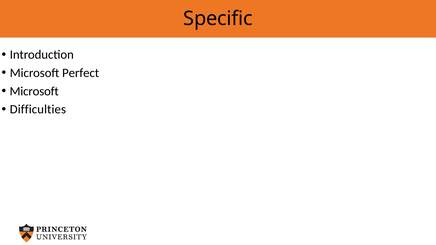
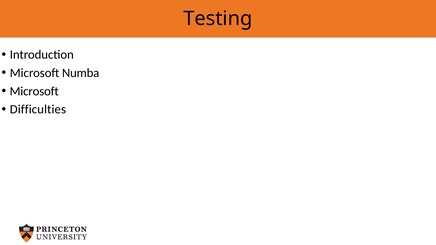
Specific: Specific -> Testing (218, 19)
Perfect: Perfect -> Numba (81, 73)
